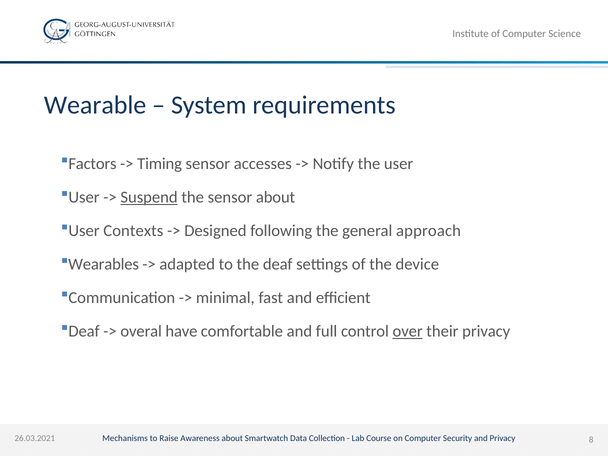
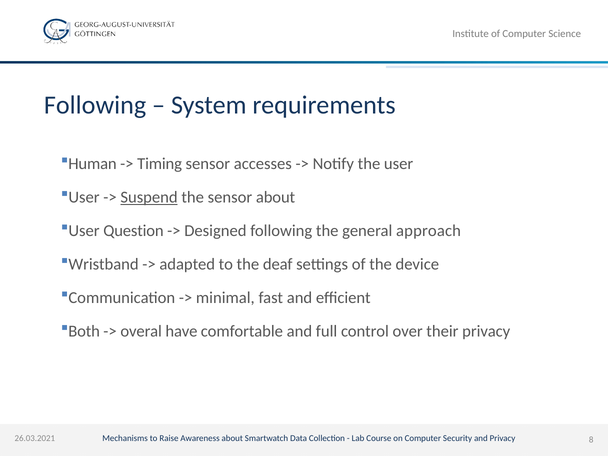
Wearable: Wearable -> Following (95, 105)
Factors: Factors -> Human (92, 164)
Contexts: Contexts -> Question (133, 231)
Wearables: Wearables -> Wristband (104, 264)
Deaf: Deaf -> Both (84, 331)
over underline: present -> none (408, 331)
